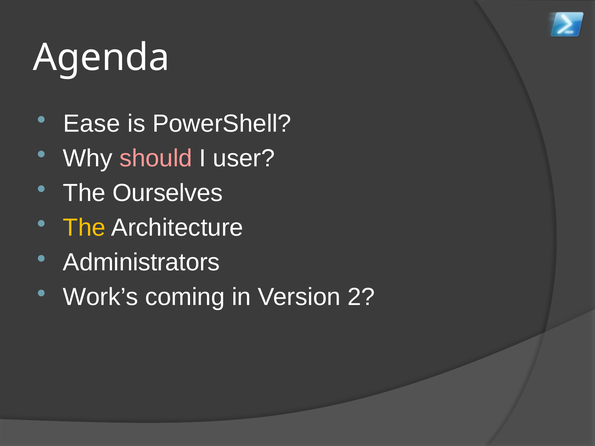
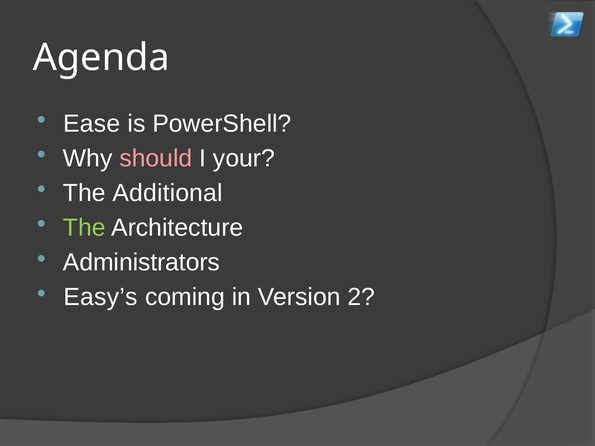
user: user -> your (244, 158)
Ourselves: Ourselves -> Additional (168, 193)
The colour: yellow -> light green (84, 228)
Work’s: Work’s -> Easy’s (100, 297)
